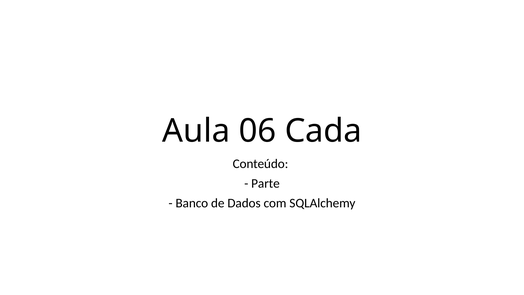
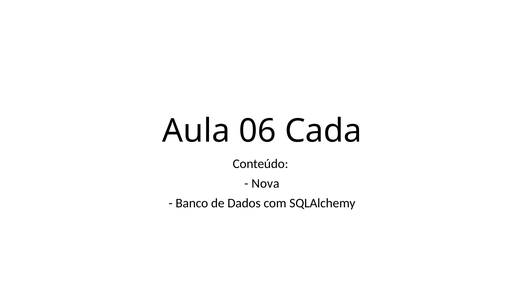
Parte: Parte -> Nova (265, 183)
